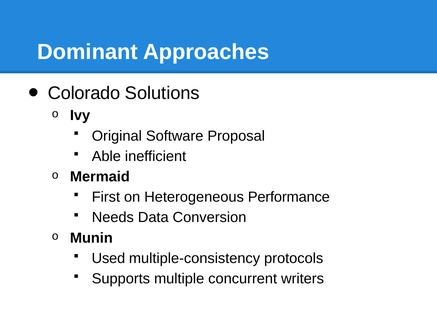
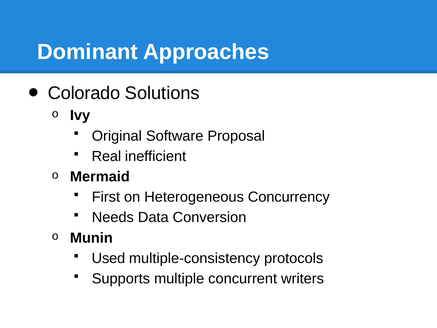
Able: Able -> Real (106, 156)
Performance: Performance -> Concurrency (289, 197)
